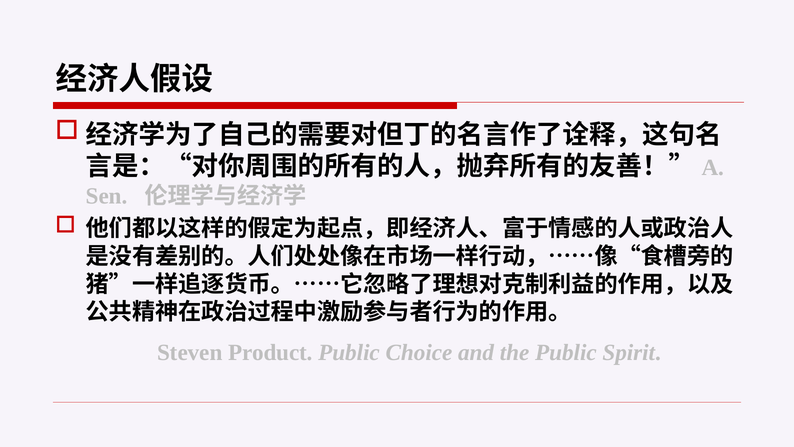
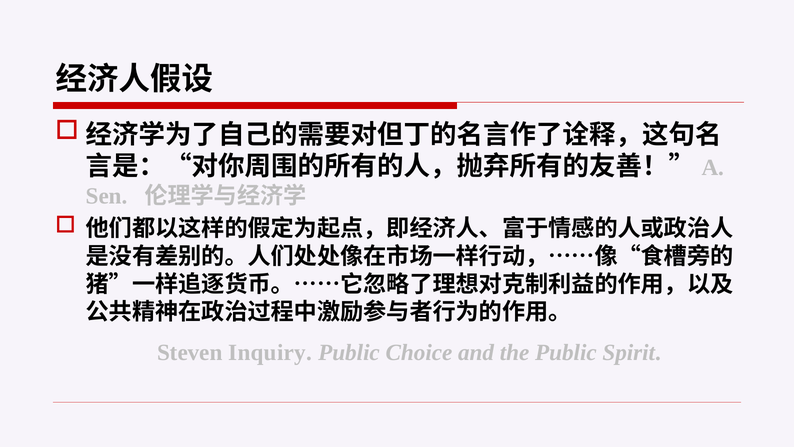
Product: Product -> Inquiry (270, 352)
